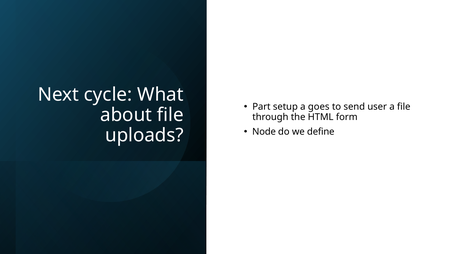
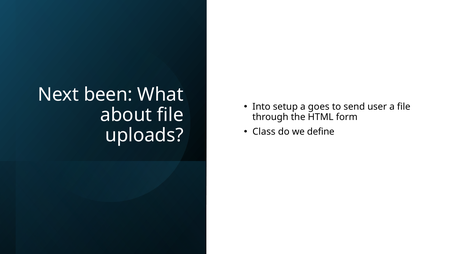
cycle: cycle -> been (108, 94)
Part: Part -> Into (261, 107)
Node: Node -> Class (264, 132)
